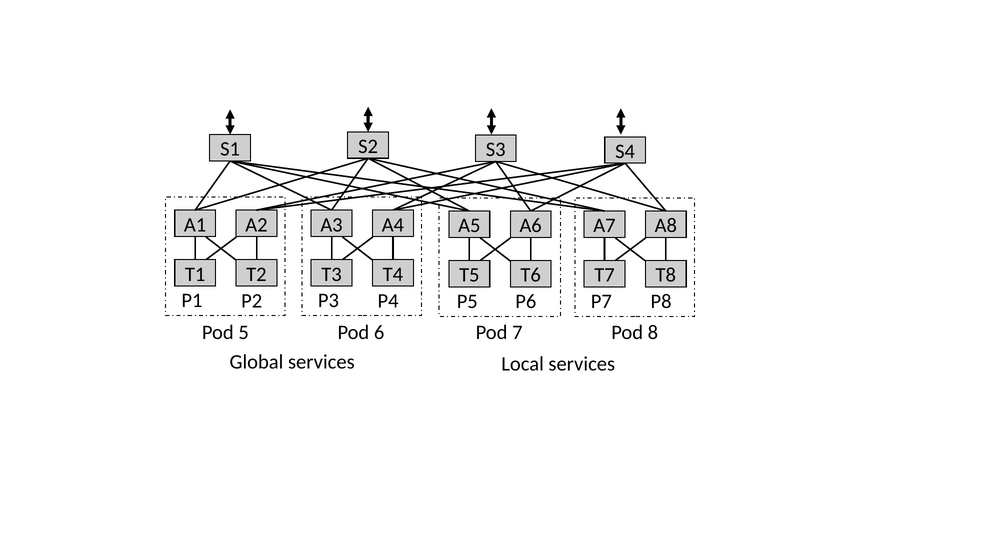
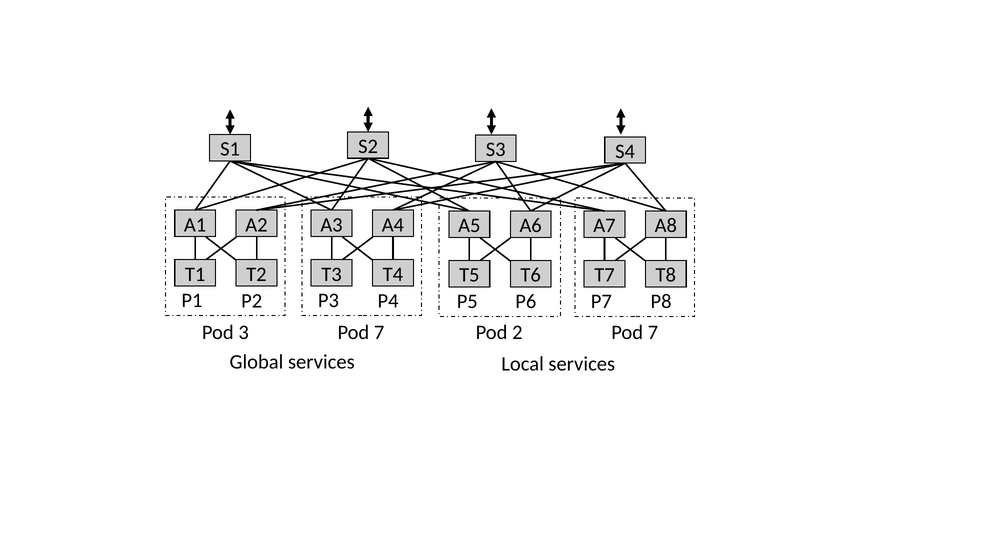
5: 5 -> 3 (244, 332)
6: 6 -> 7 (379, 332)
7: 7 -> 2 (517, 332)
8: 8 -> 7 (653, 332)
